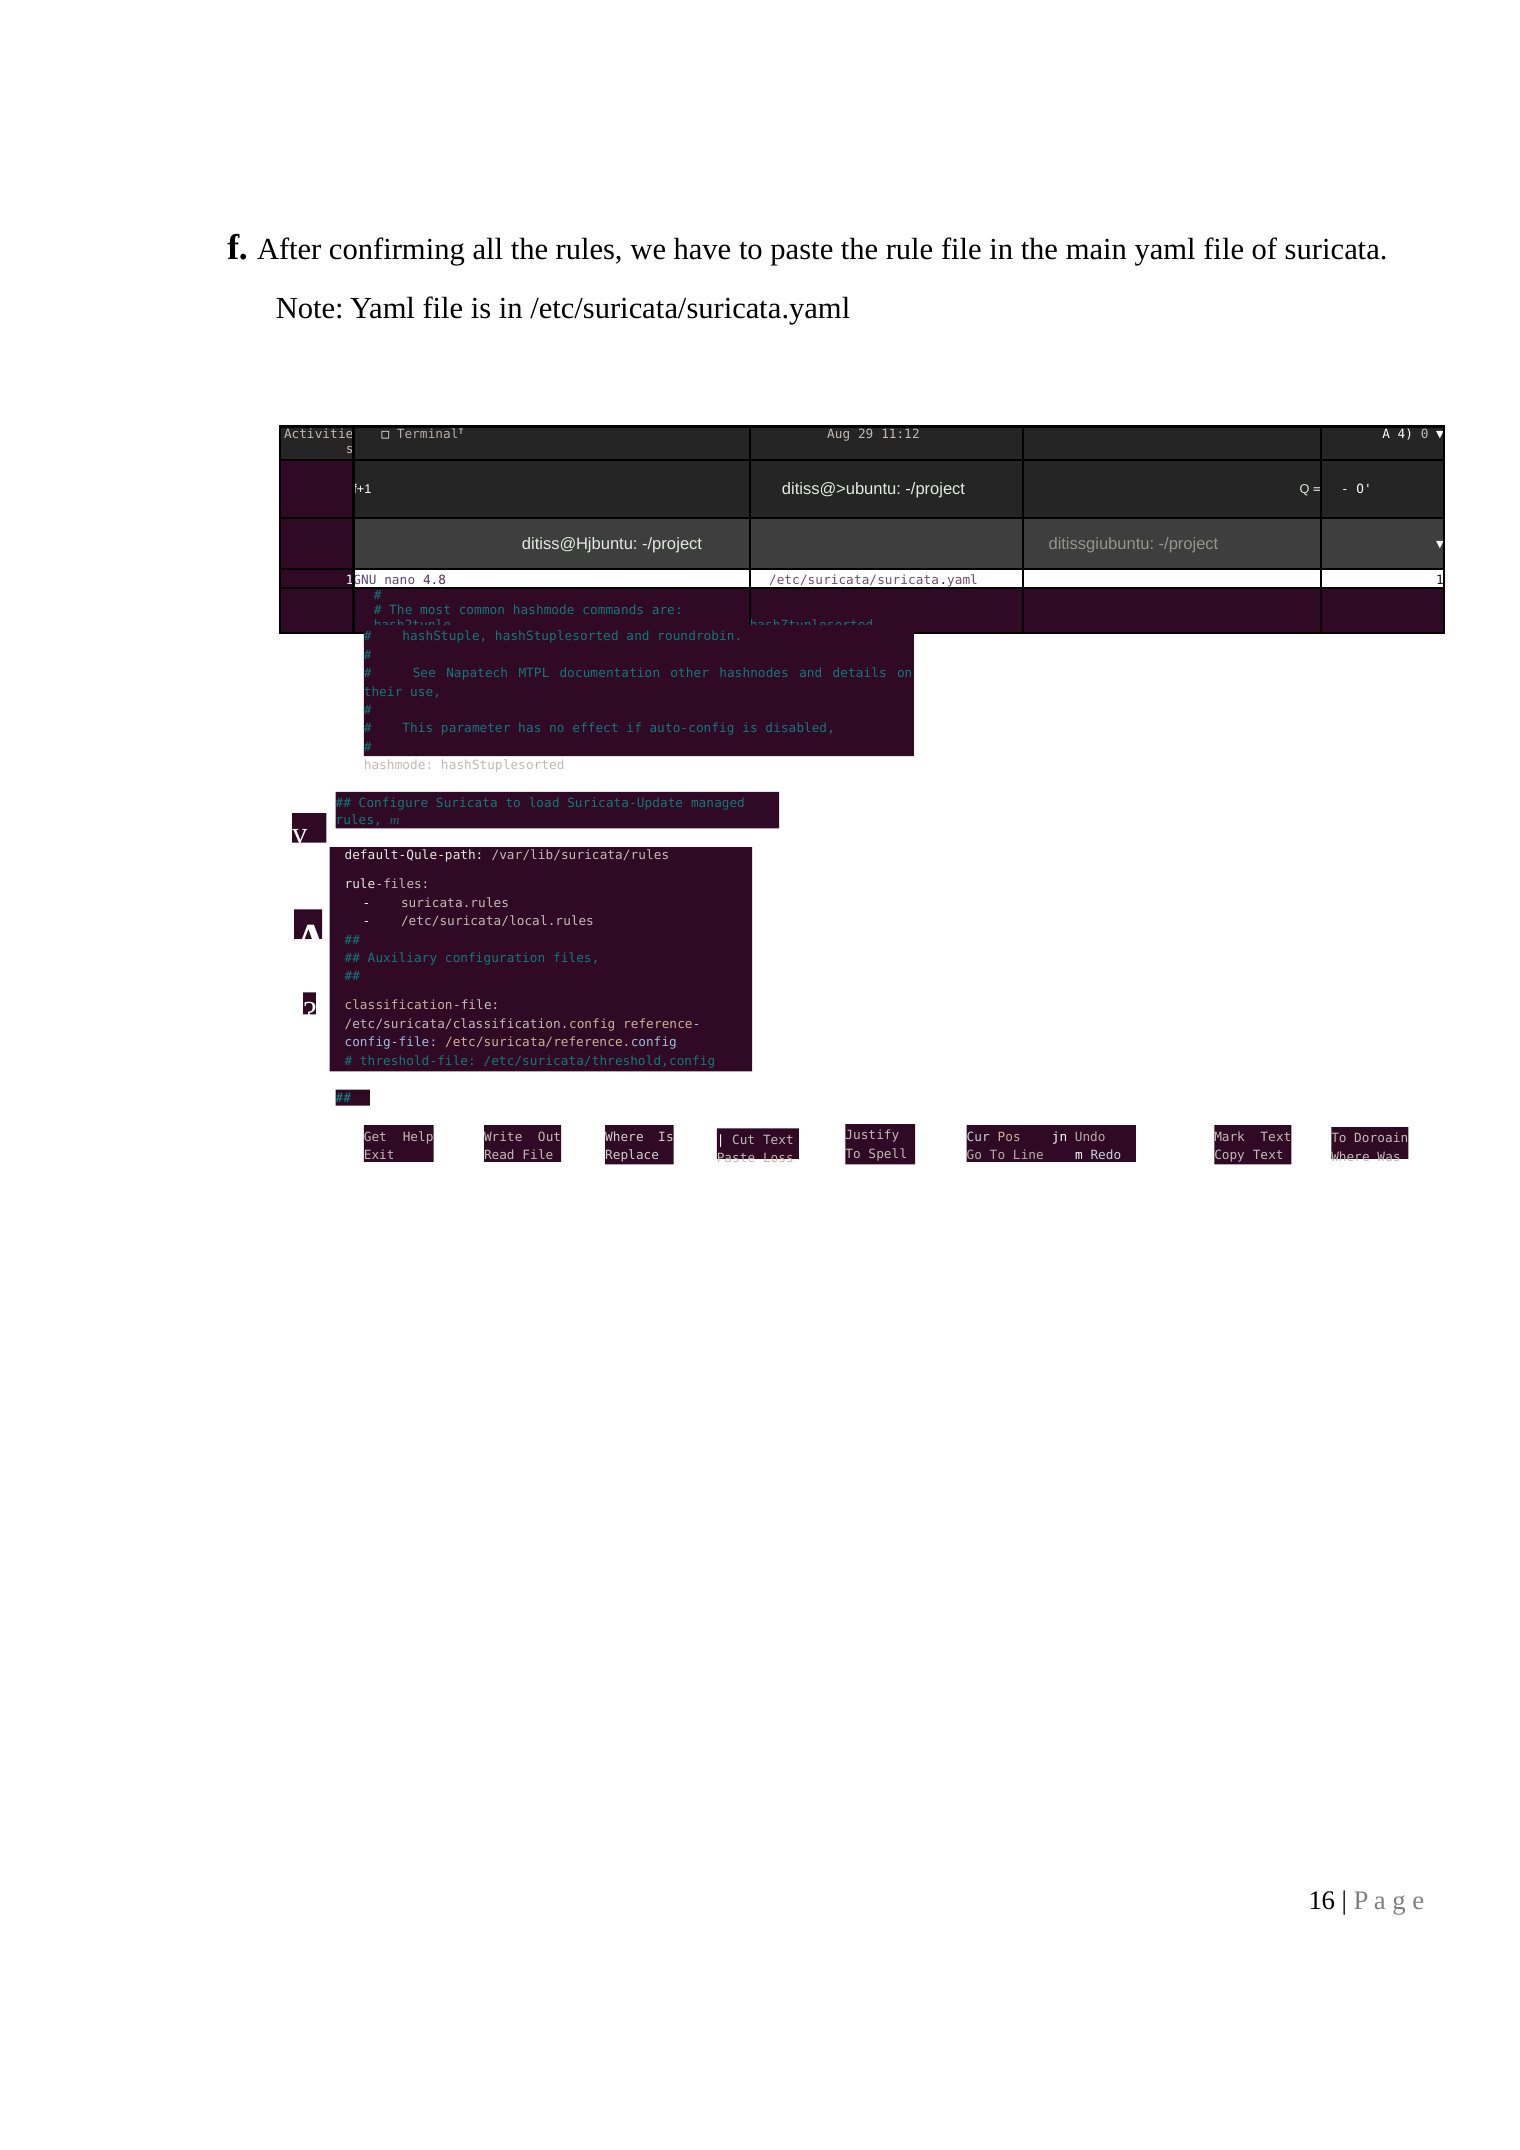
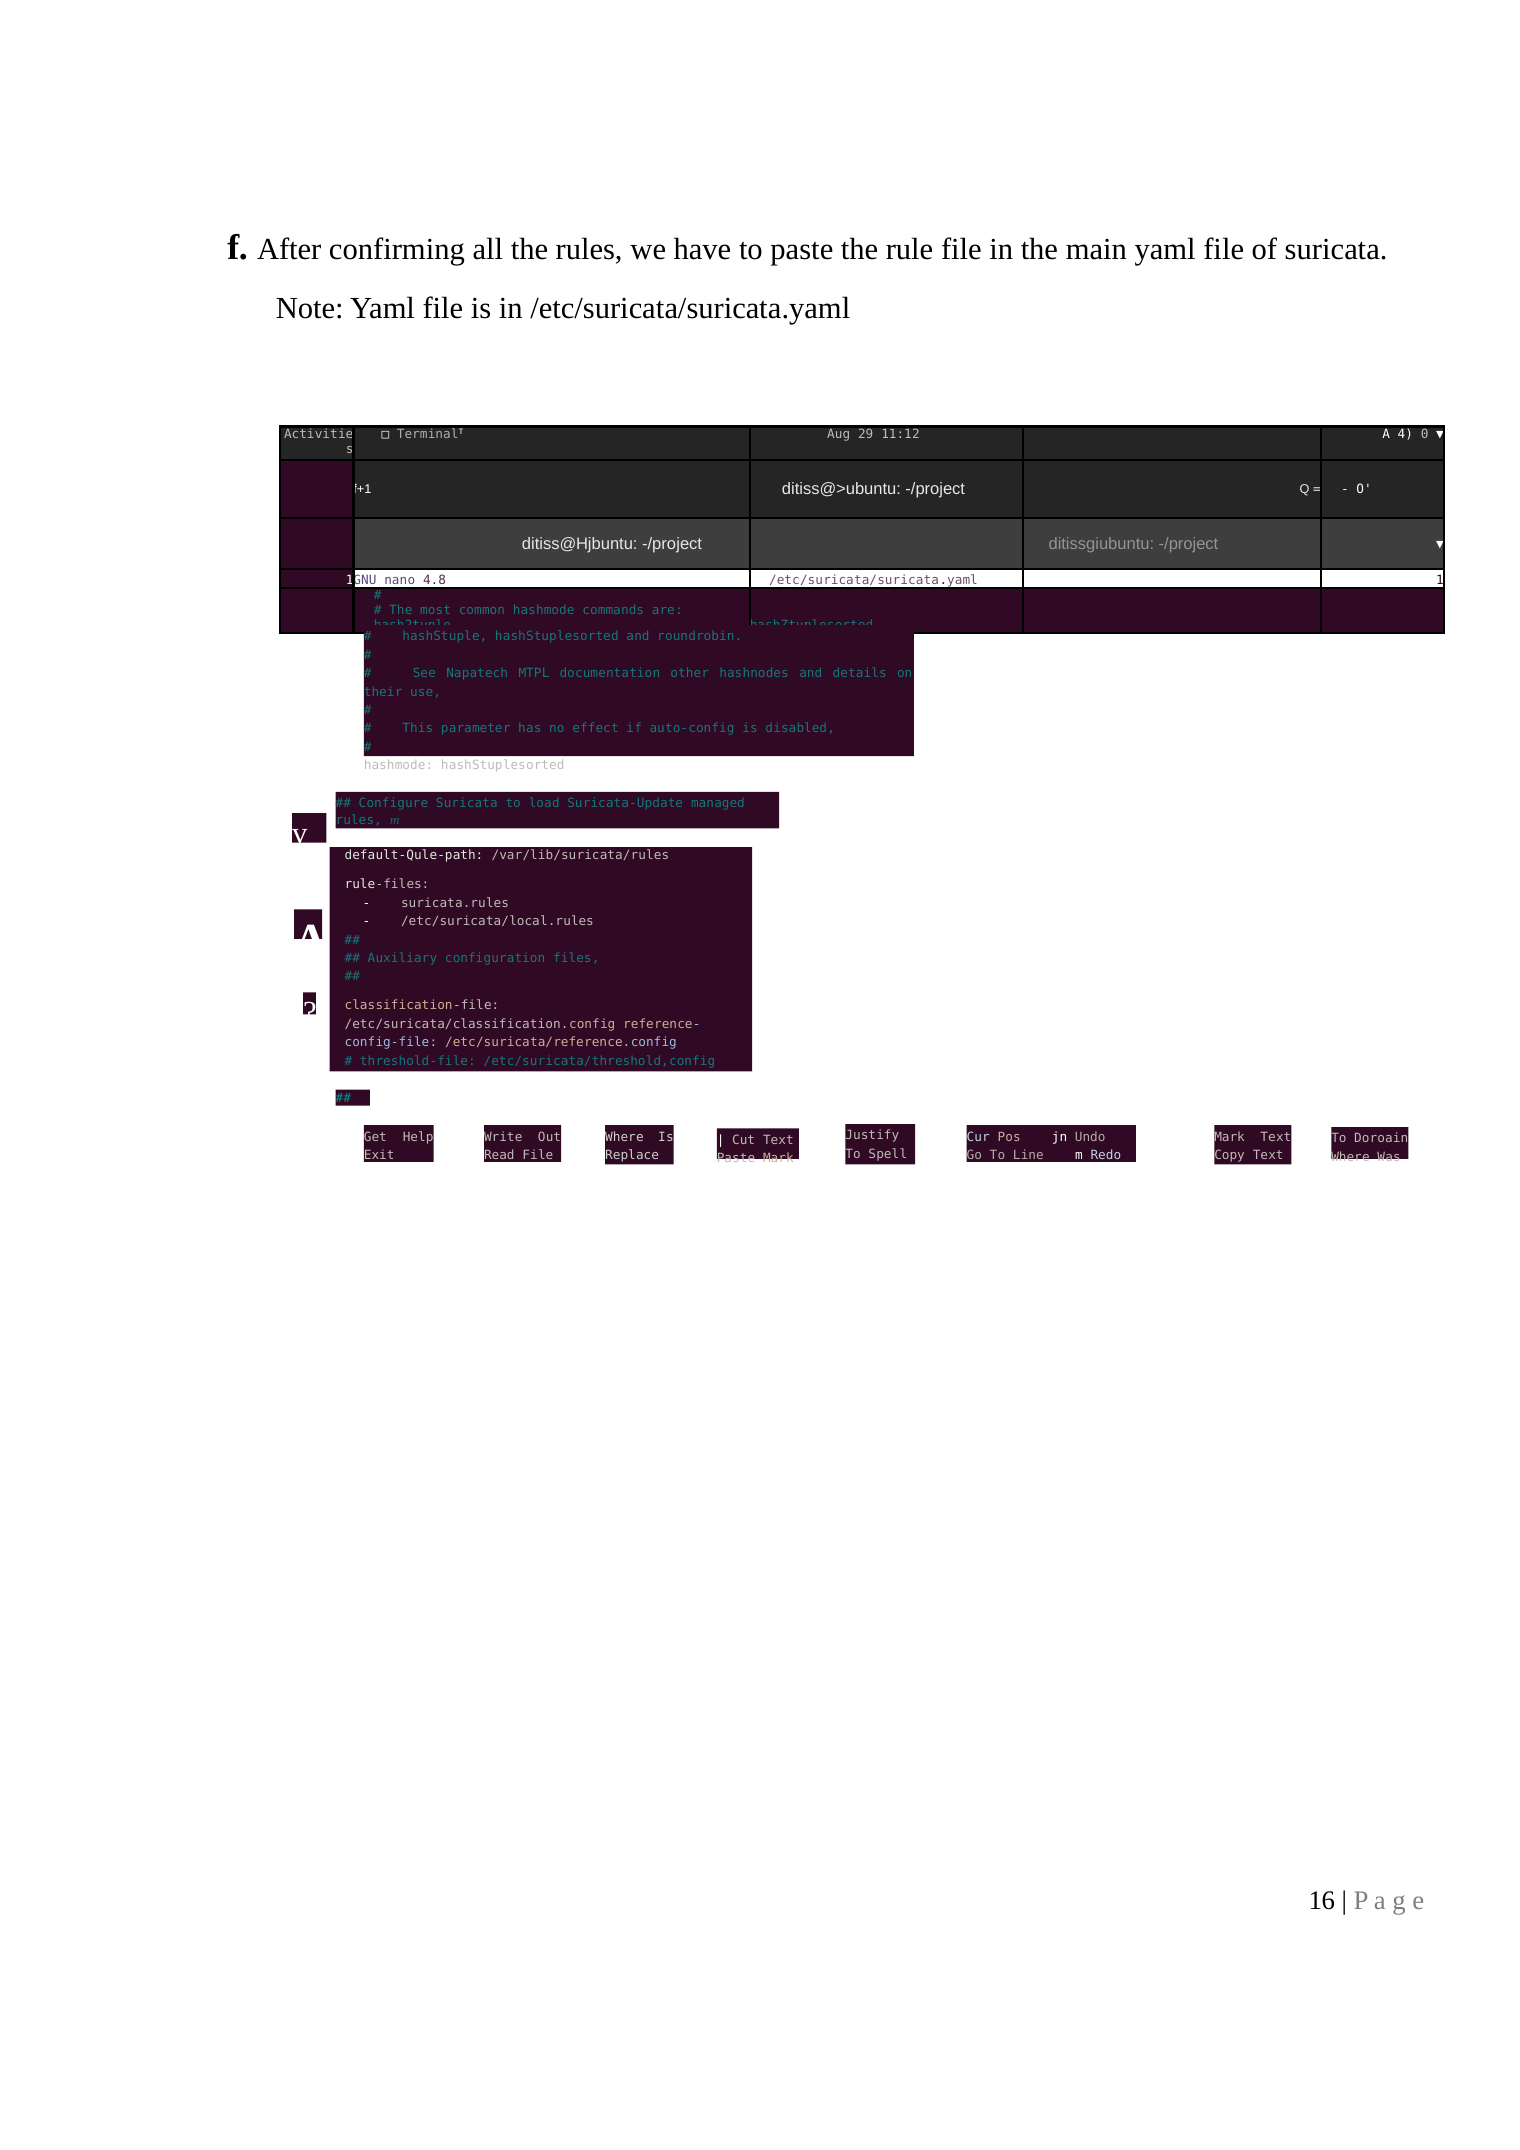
Paste Loss: Loss -> Mark (778, 1158)
